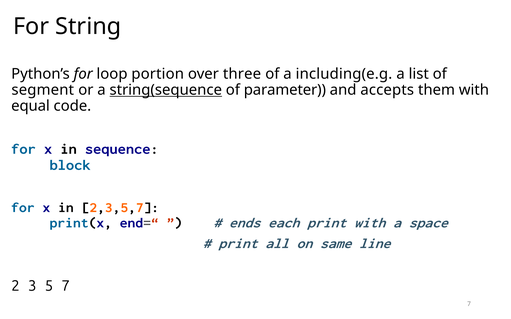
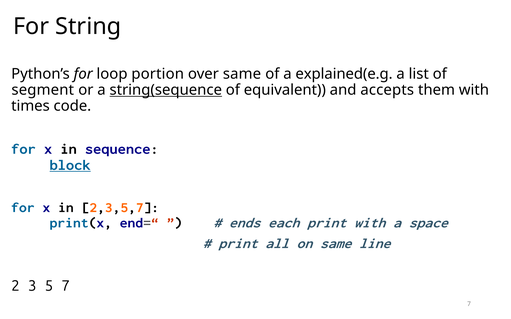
over three: three -> same (242, 74)
including(e.g: including(e.g -> explained(e.g (344, 74)
parameter: parameter -> equivalent (285, 90)
equal: equal -> times (30, 106)
block underline: none -> present (70, 165)
